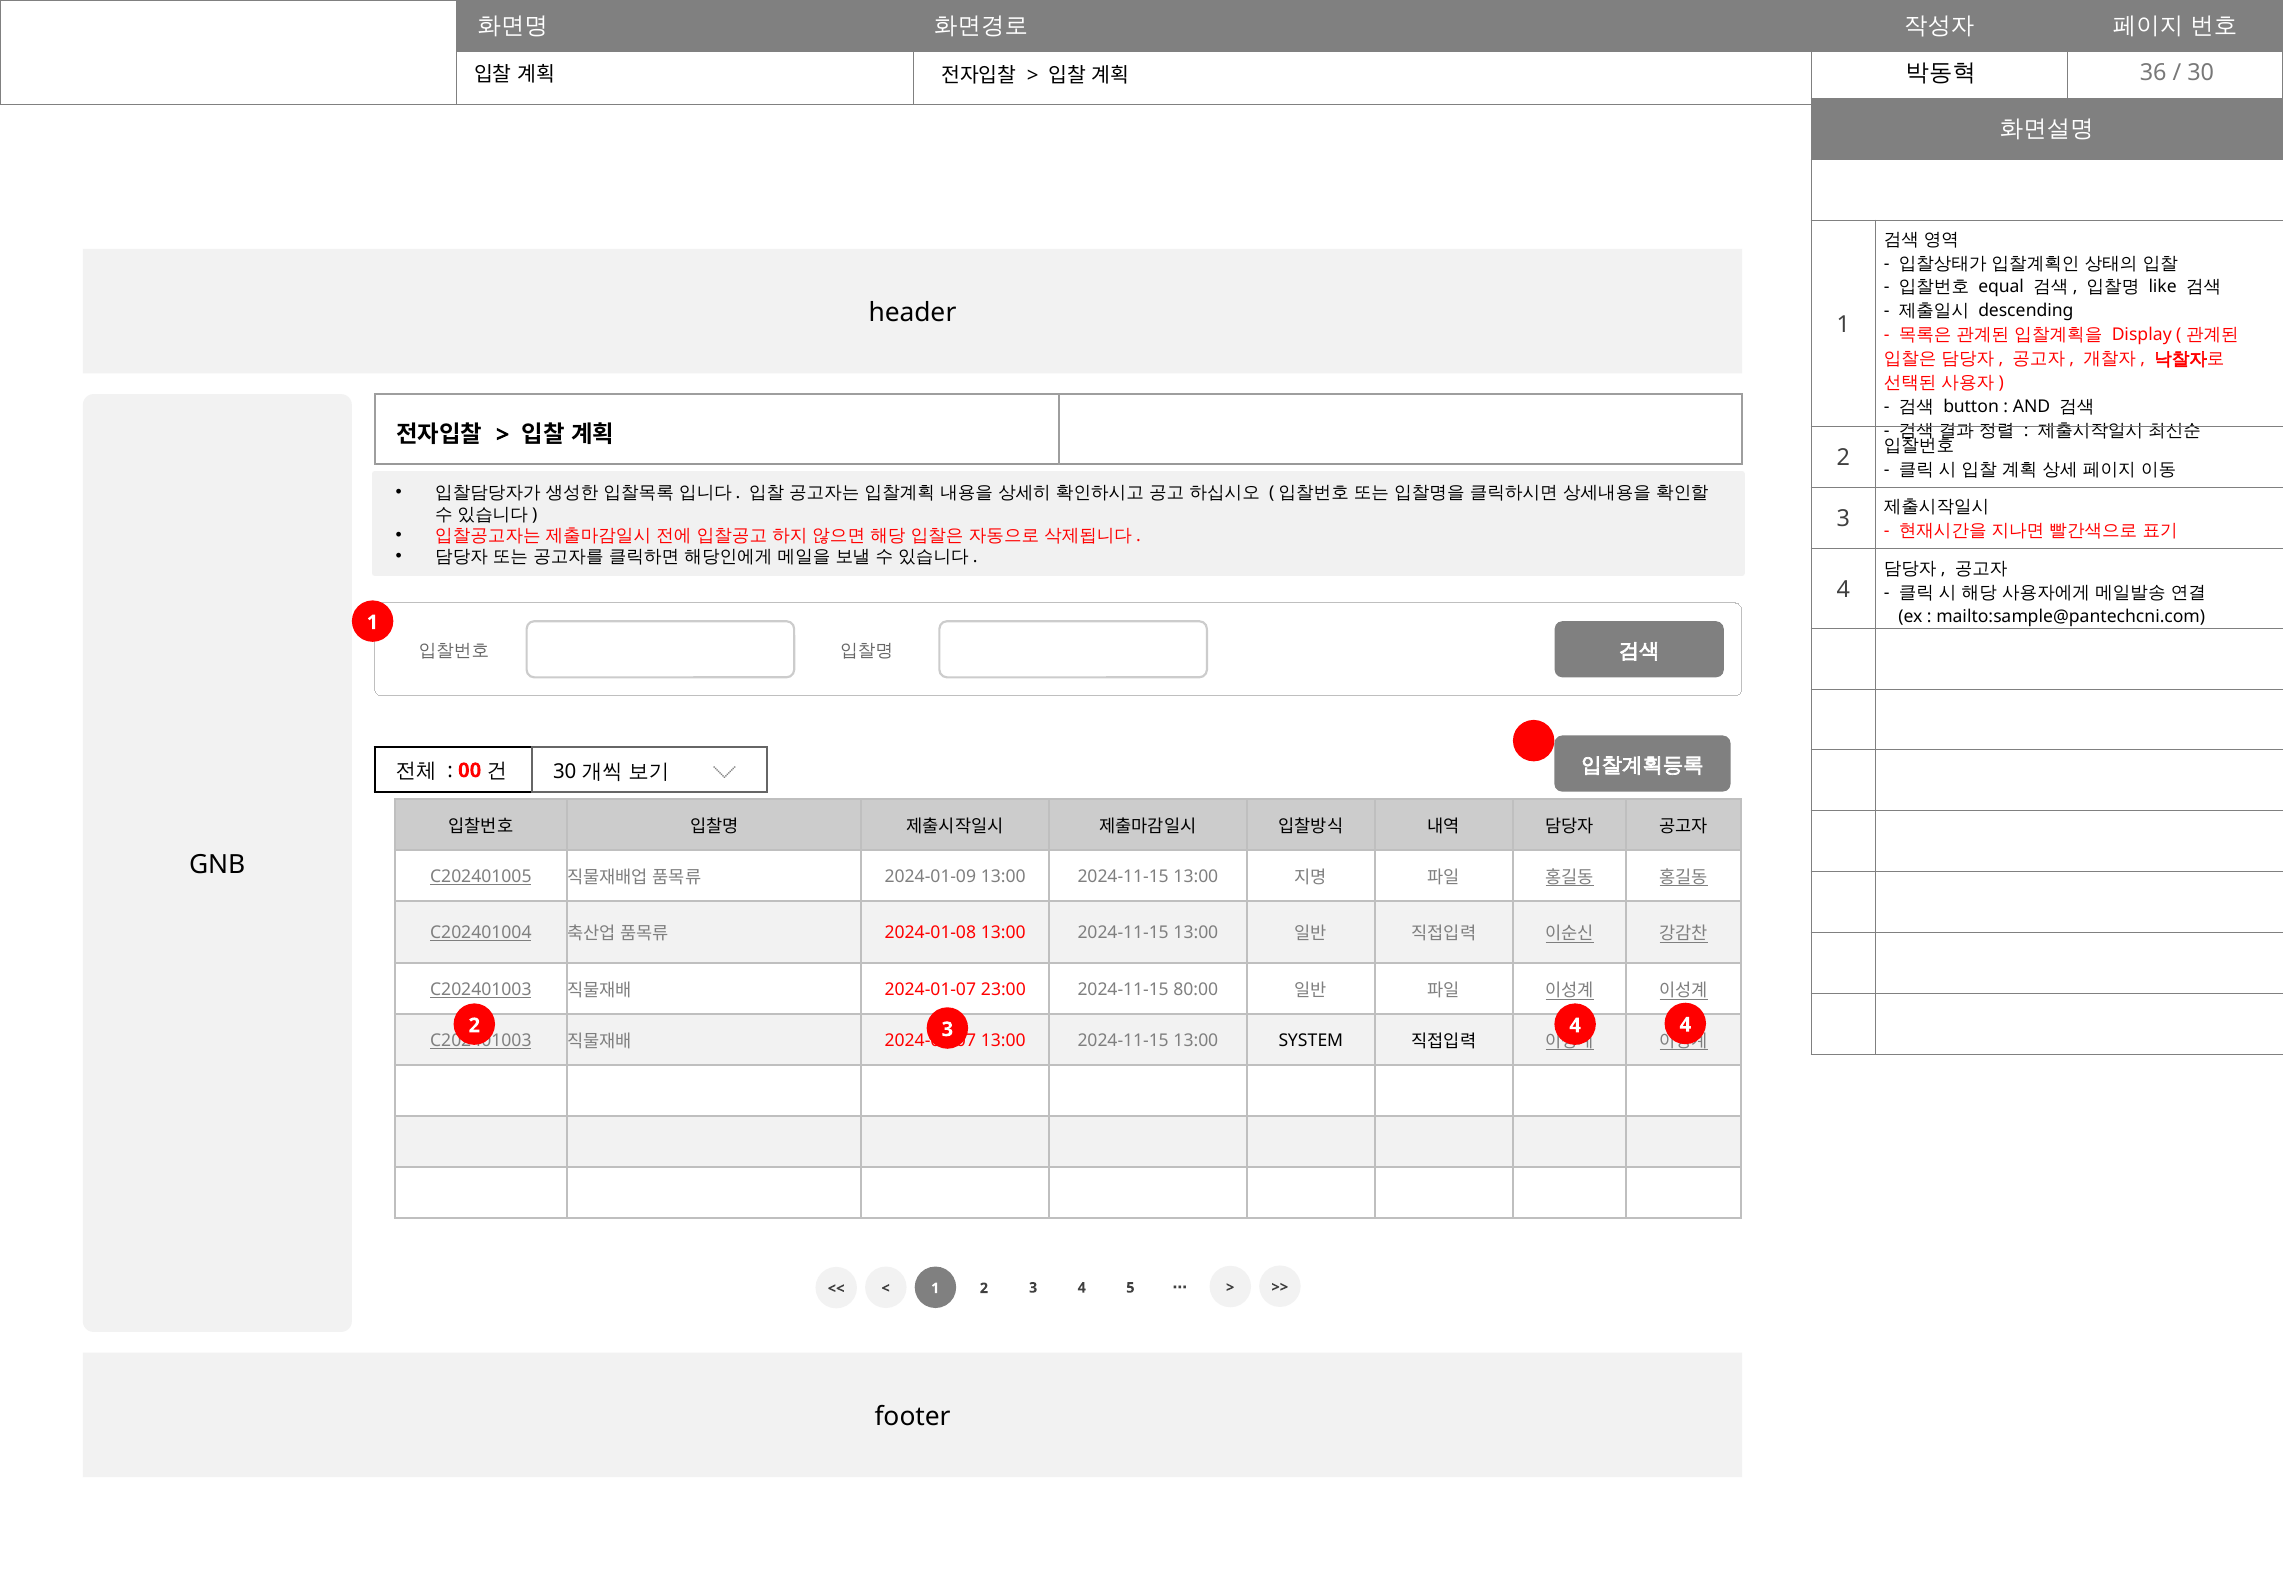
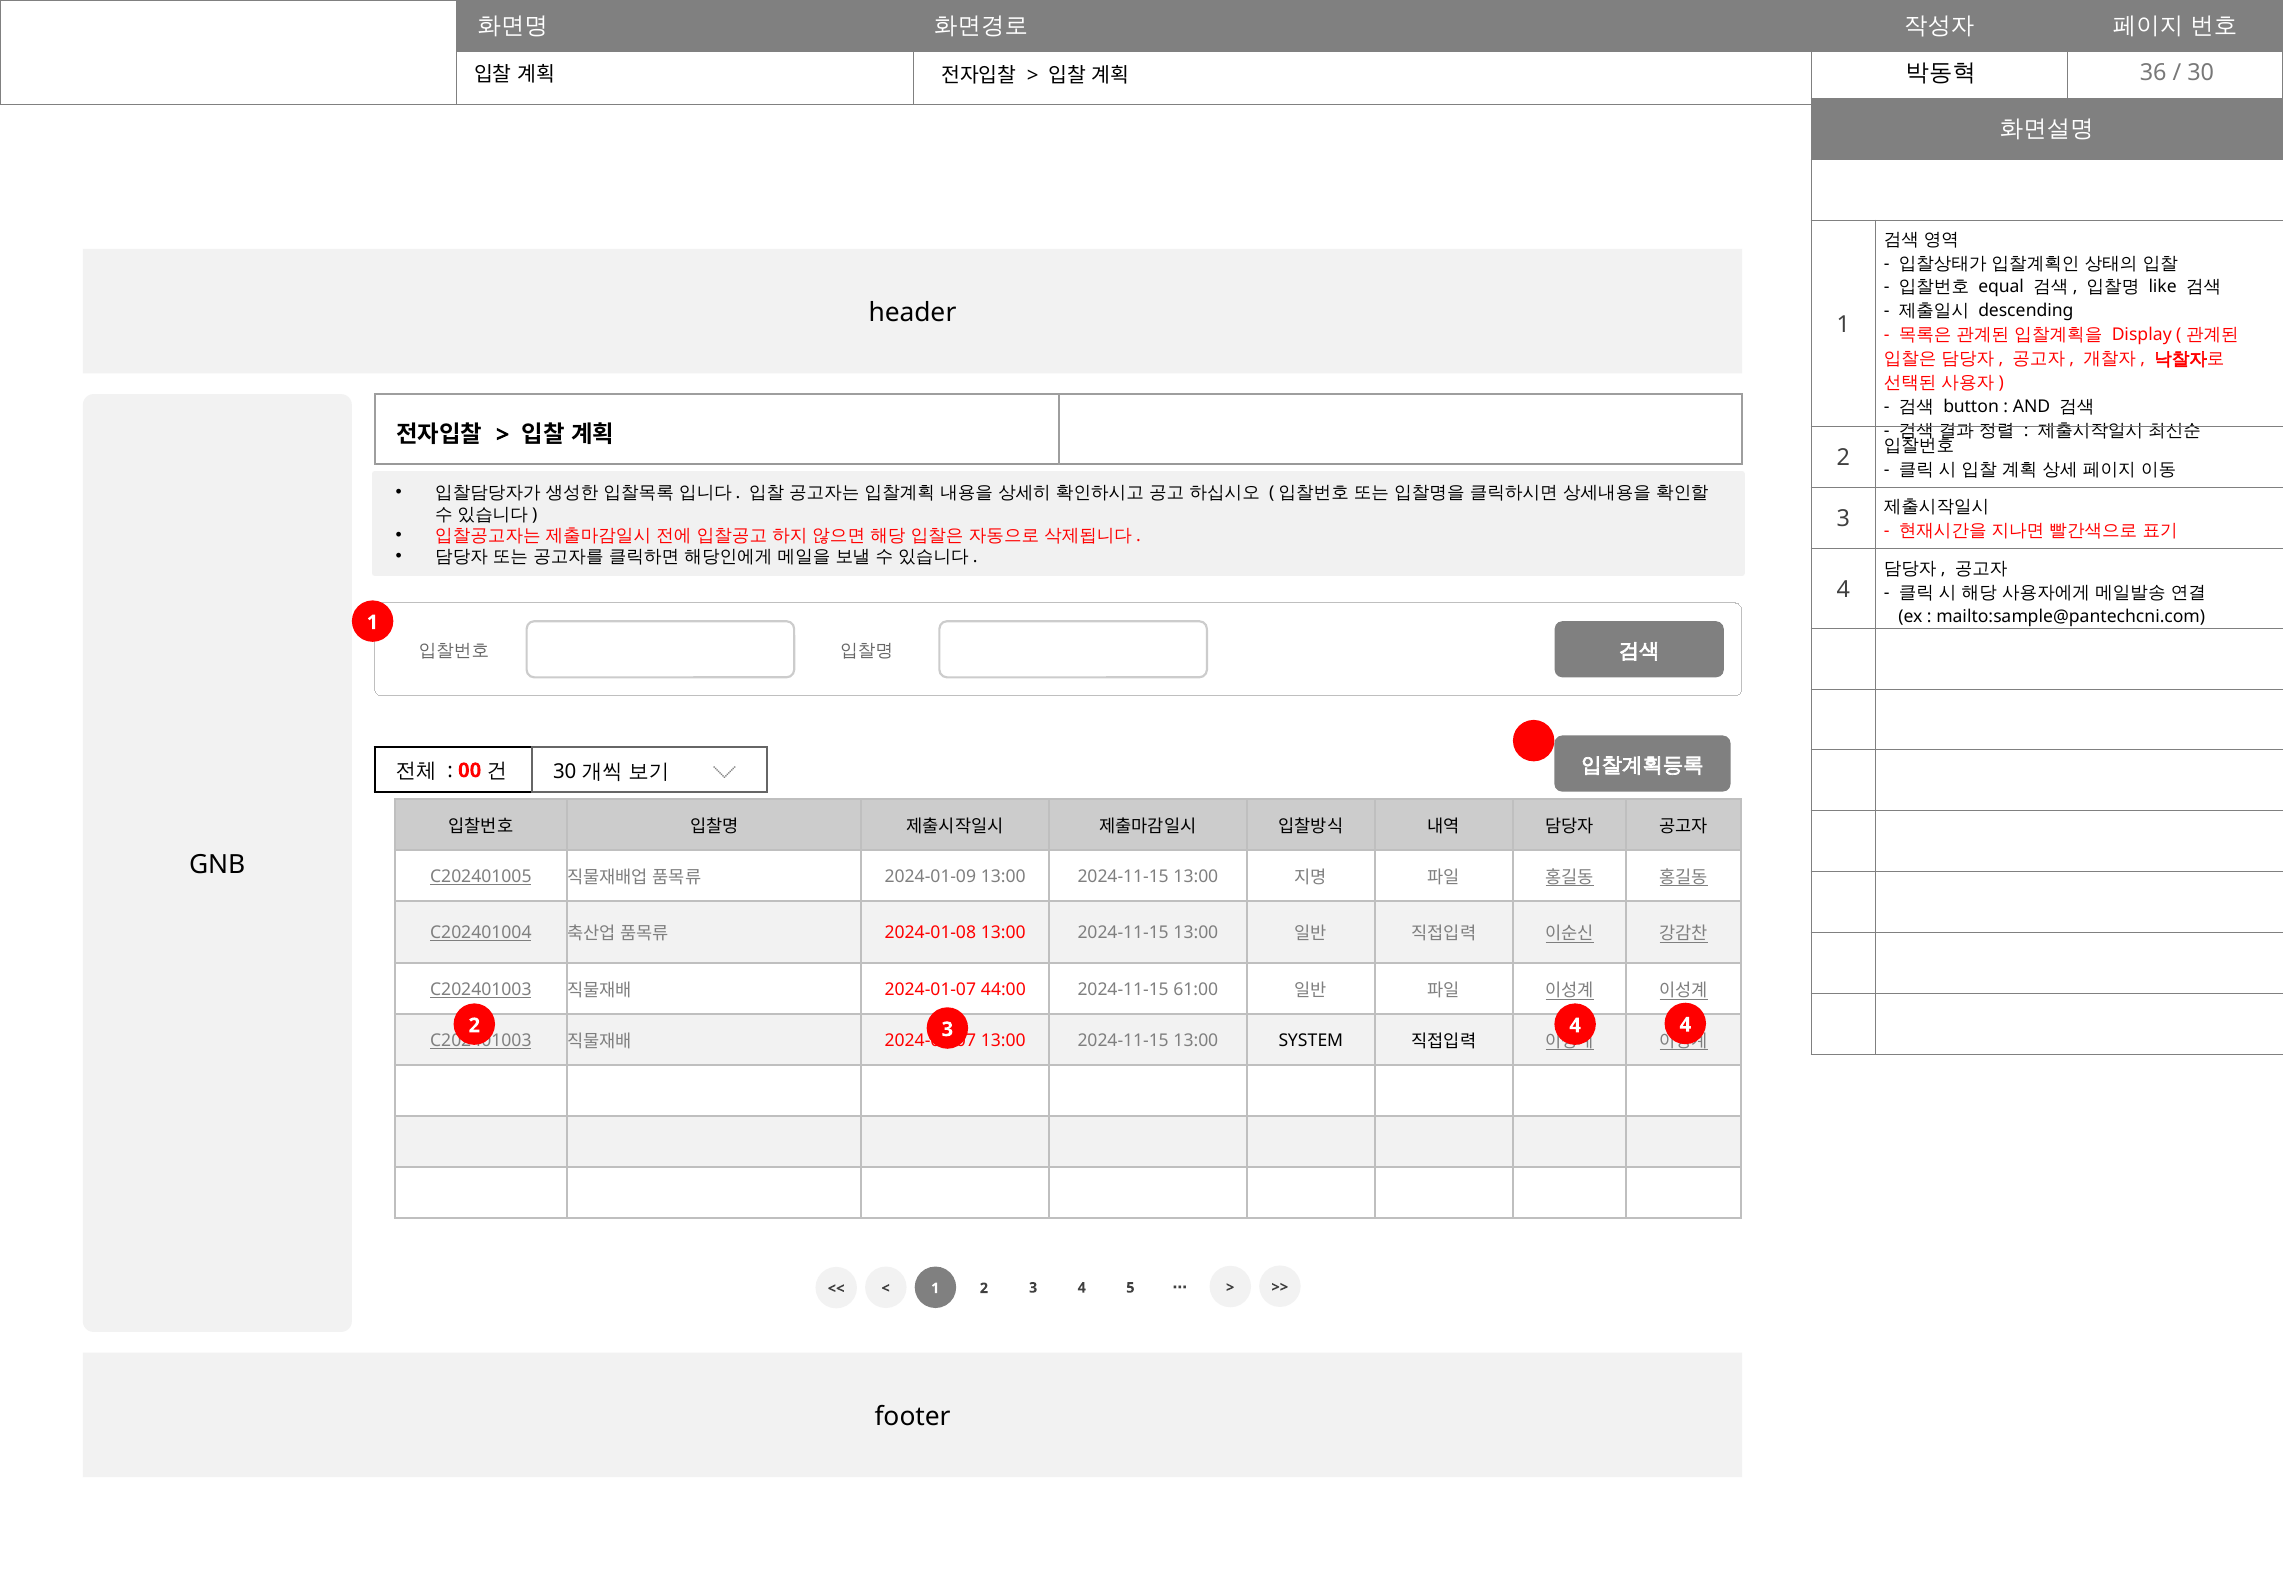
23:00: 23:00 -> 44:00 (1003, 989)
80:00: 80:00 -> 61:00 (1196, 989)
